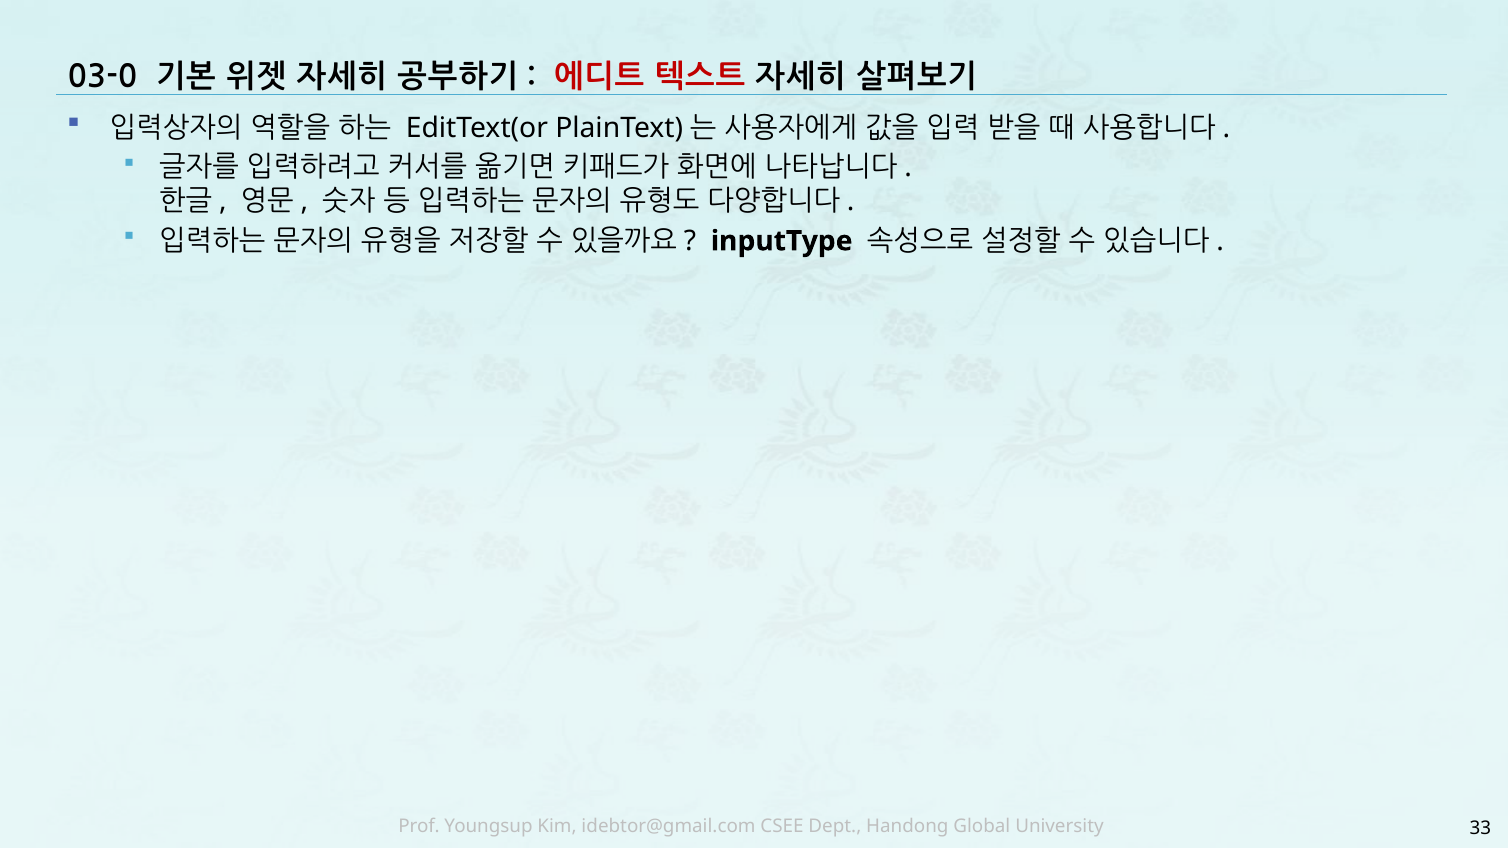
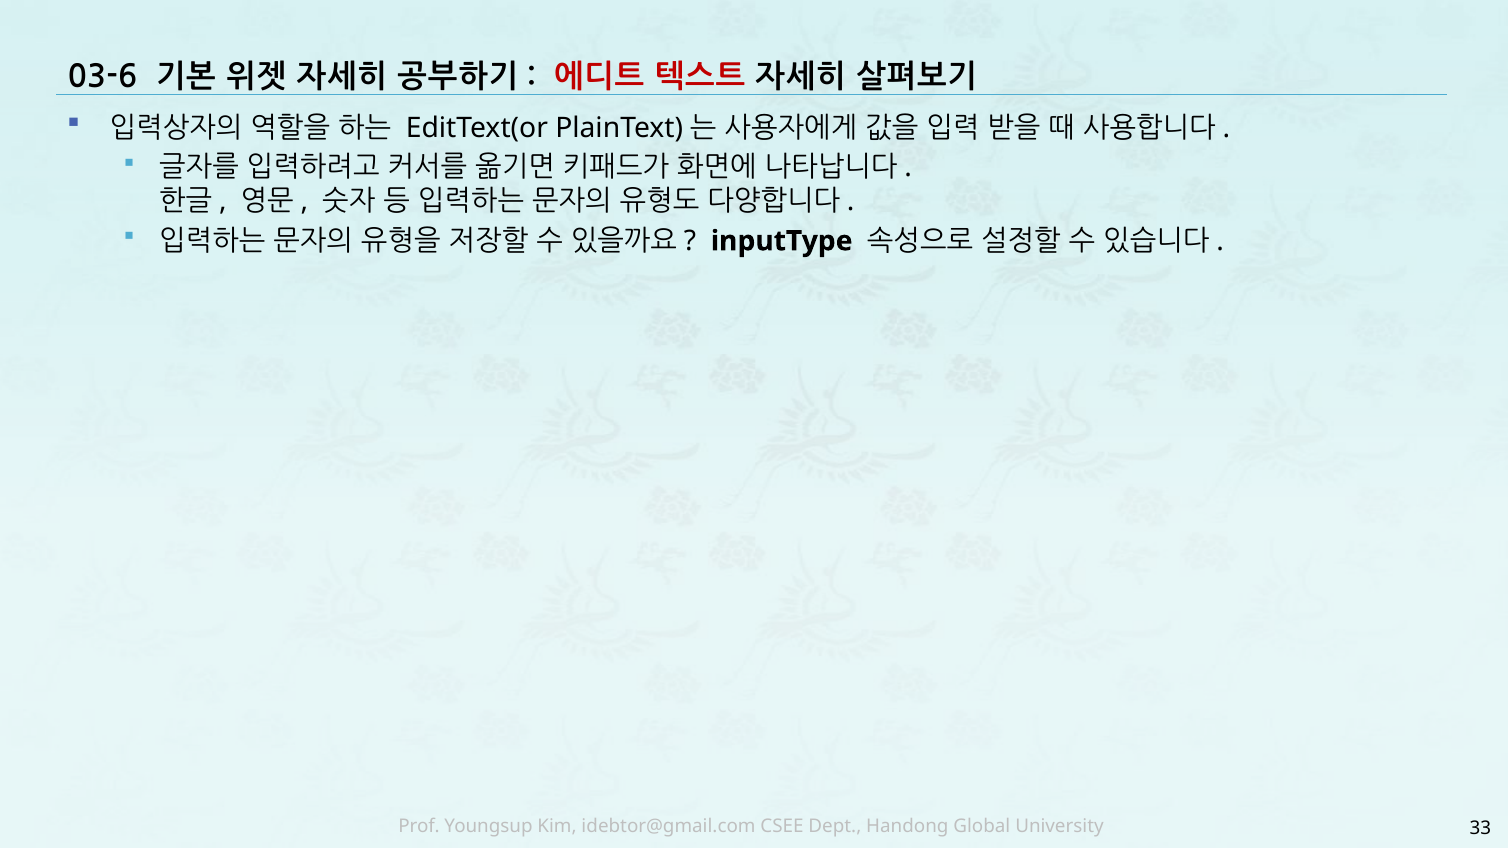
03-0: 03-0 -> 03-6 (103, 77)
